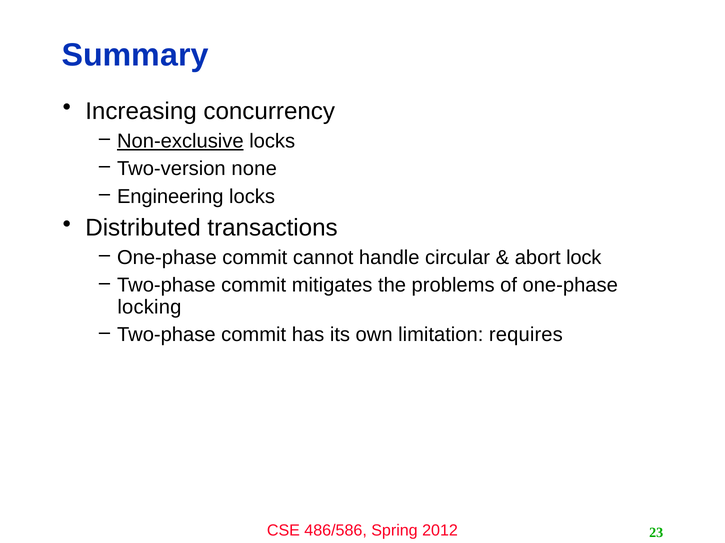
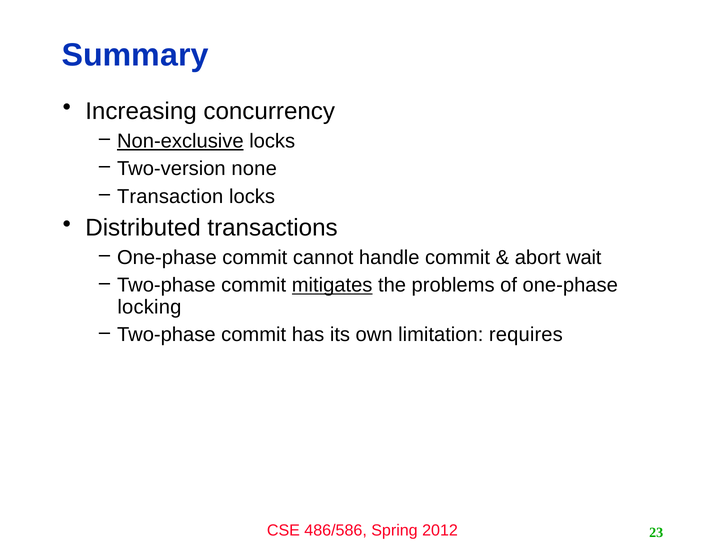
Engineering: Engineering -> Transaction (170, 197)
handle circular: circular -> commit (458, 258)
lock: lock -> wait (584, 258)
mitigates underline: none -> present (332, 286)
